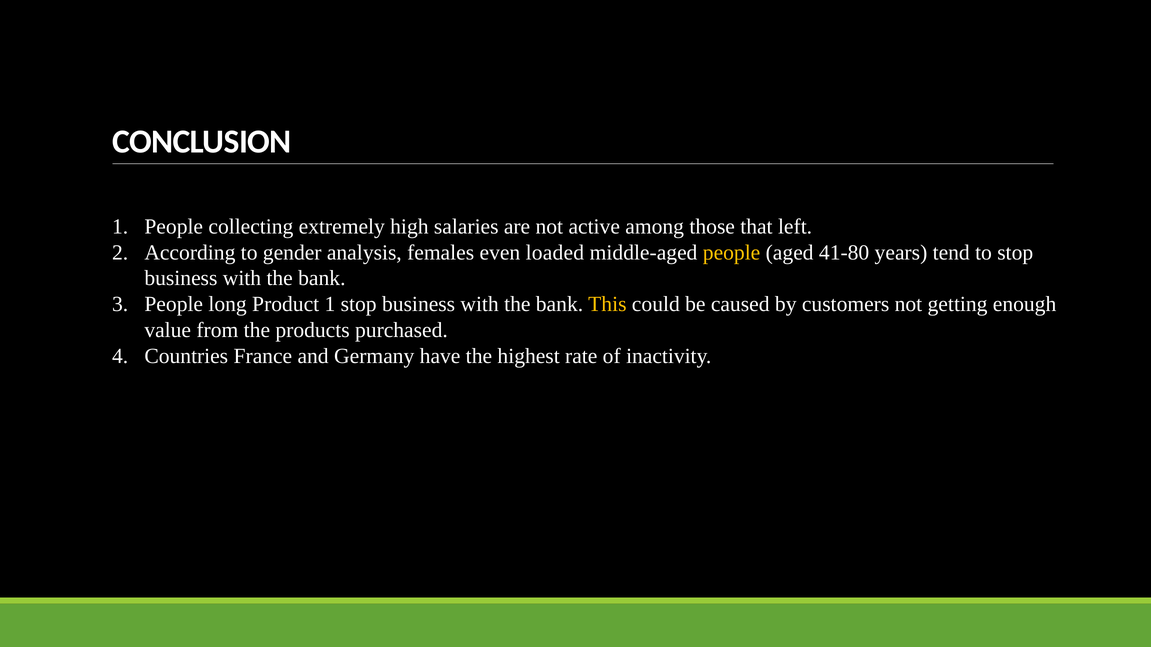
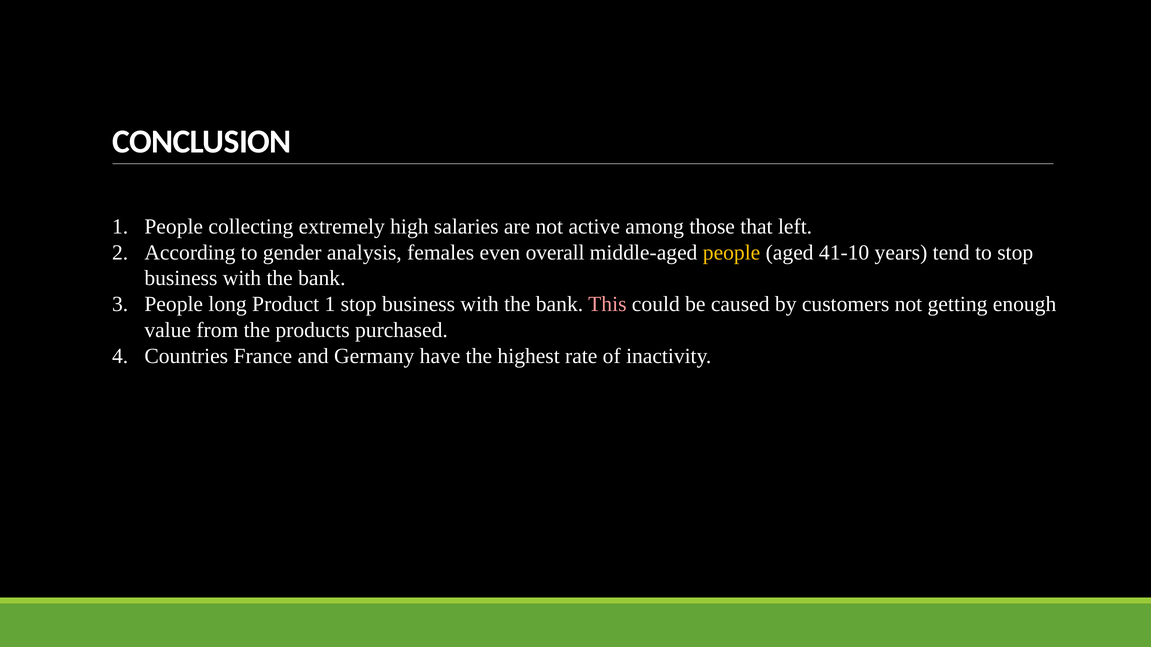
loaded: loaded -> overall (555, 253)
41-80: 41-80 -> 41-10 (844, 253)
This colour: yellow -> pink (607, 304)
